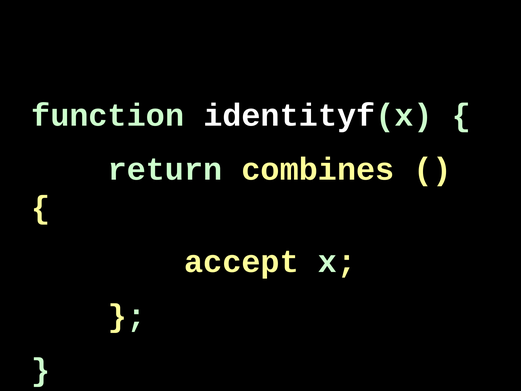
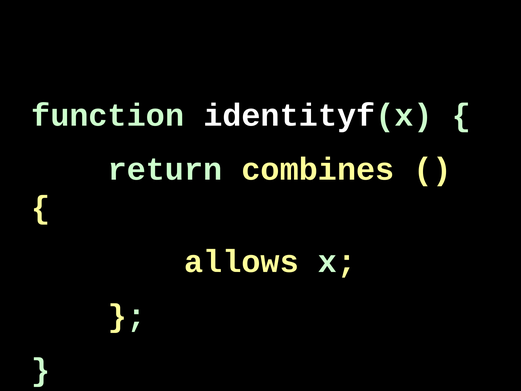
accept: accept -> allows (242, 262)
